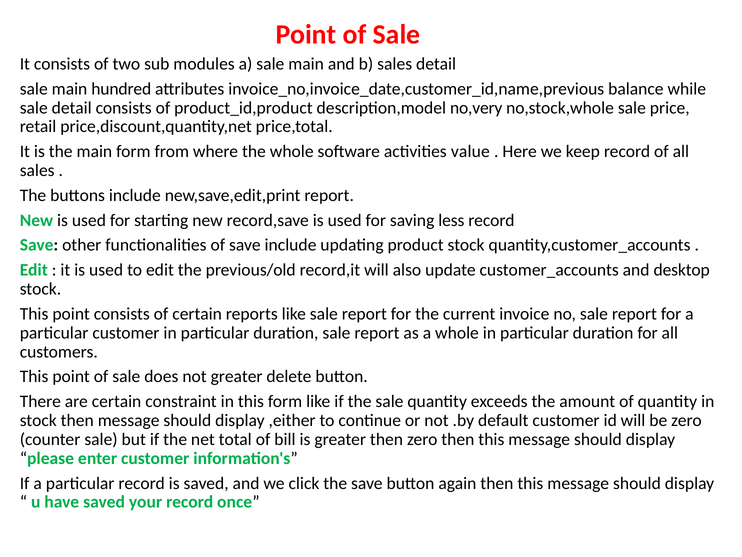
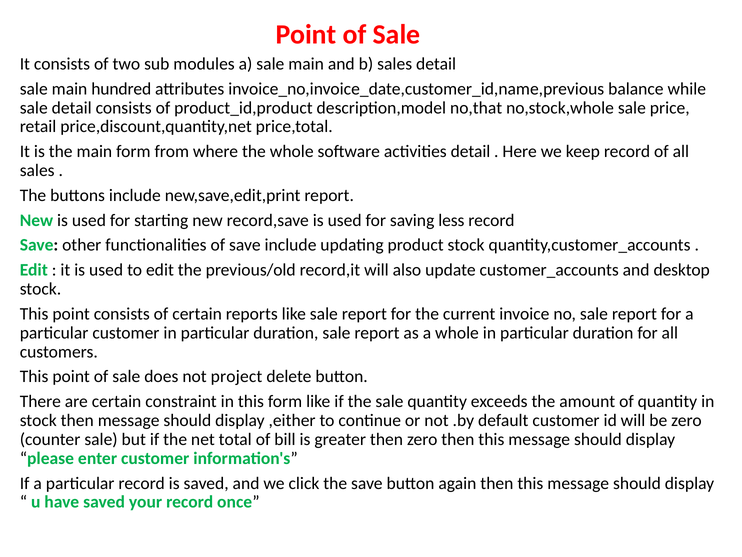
no,very: no,very -> no,that (476, 108)
activities value: value -> detail (471, 151)
not greater: greater -> project (236, 376)
